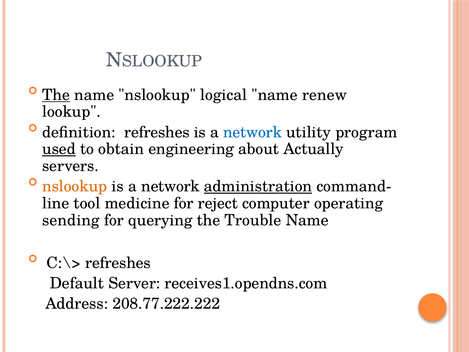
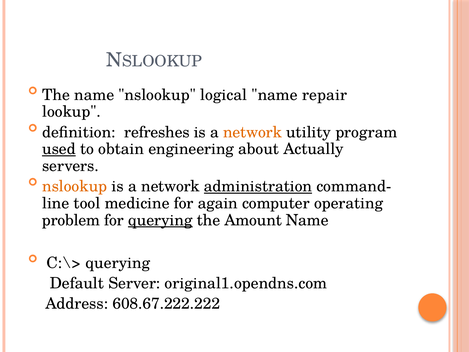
The underline: present -> none (56, 95)
renew: renew -> repair (325, 95)
network colour: blue -> orange (253, 132)
reject: reject -> again (218, 203)
sending: sending -> problem (71, 220)
querying underline: none -> present (160, 220)
Trouble: Trouble -> Amount (253, 220)
C:\> refreshes: refreshes -> querying (118, 263)
receives1.opendns.com: receives1.opendns.com -> original1.opendns.com (246, 283)
208.77.222.222: 208.77.222.222 -> 608.67.222.222 (166, 303)
